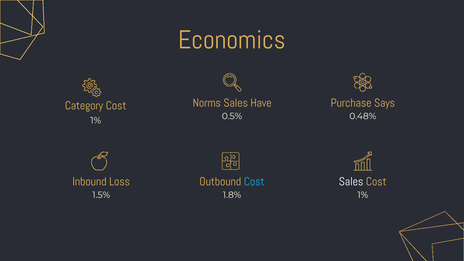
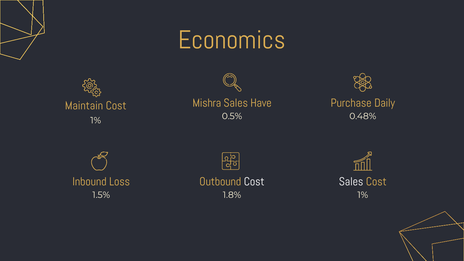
Norms: Norms -> Mishra (207, 103)
Category: Category -> Maintain (84, 106)
Says: Says -> Daily (385, 103)
Cost colour: light blue -> white (254, 182)
